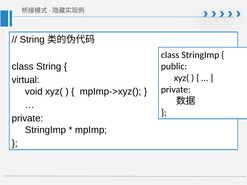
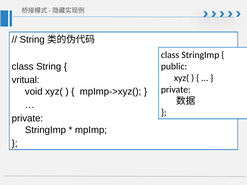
virtual: virtual -> vritual (26, 80)
